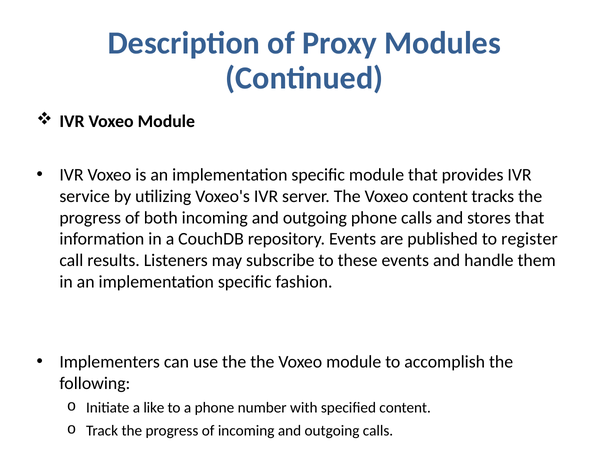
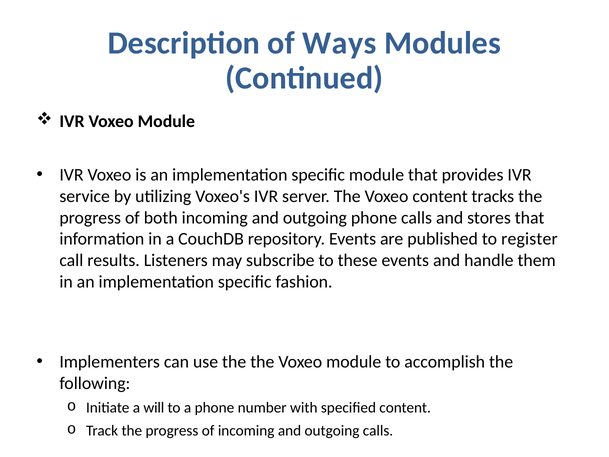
Proxy: Proxy -> Ways (339, 43)
like: like -> will (154, 407)
